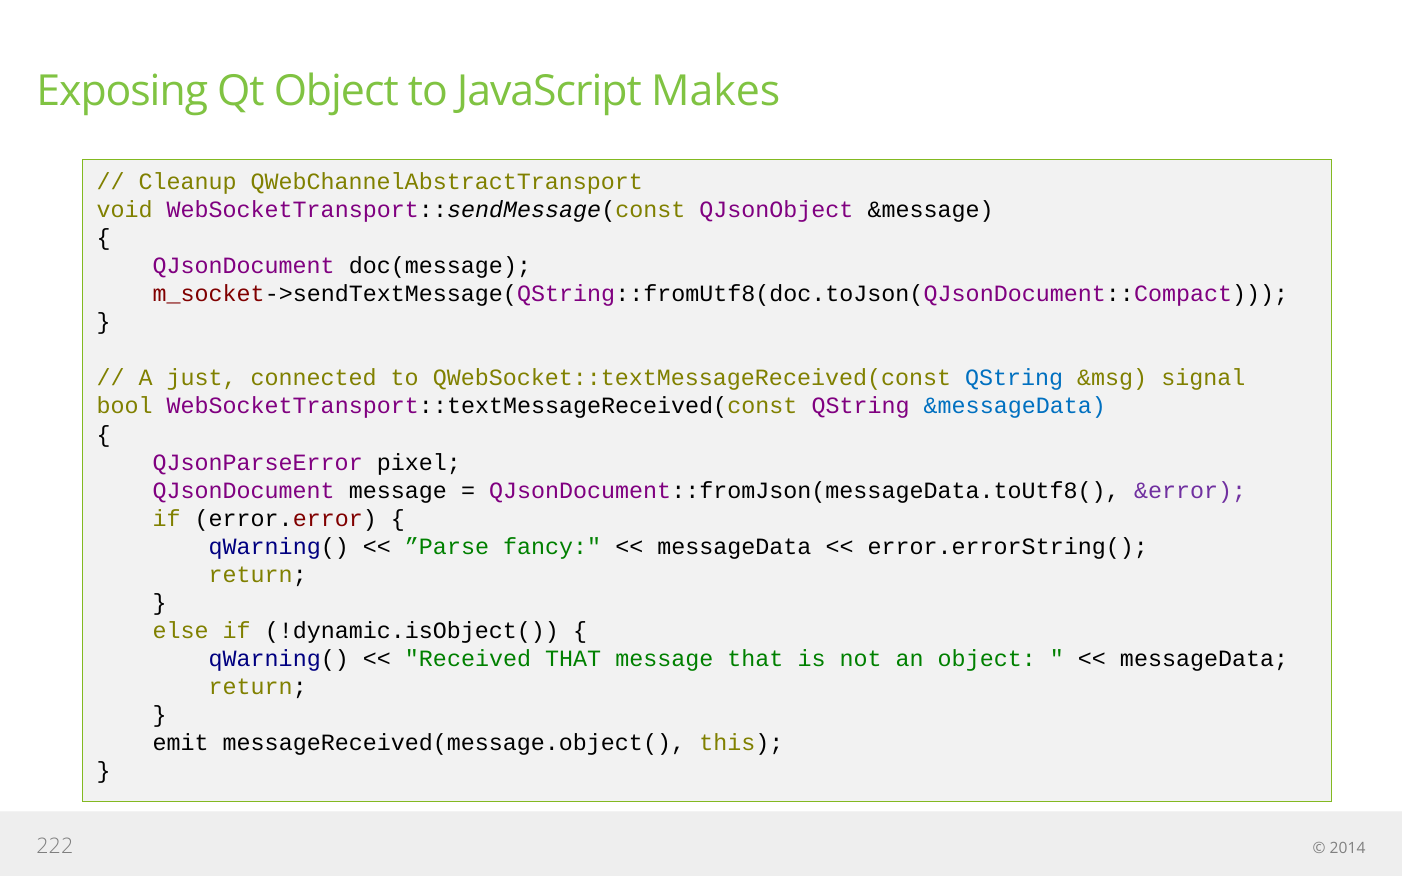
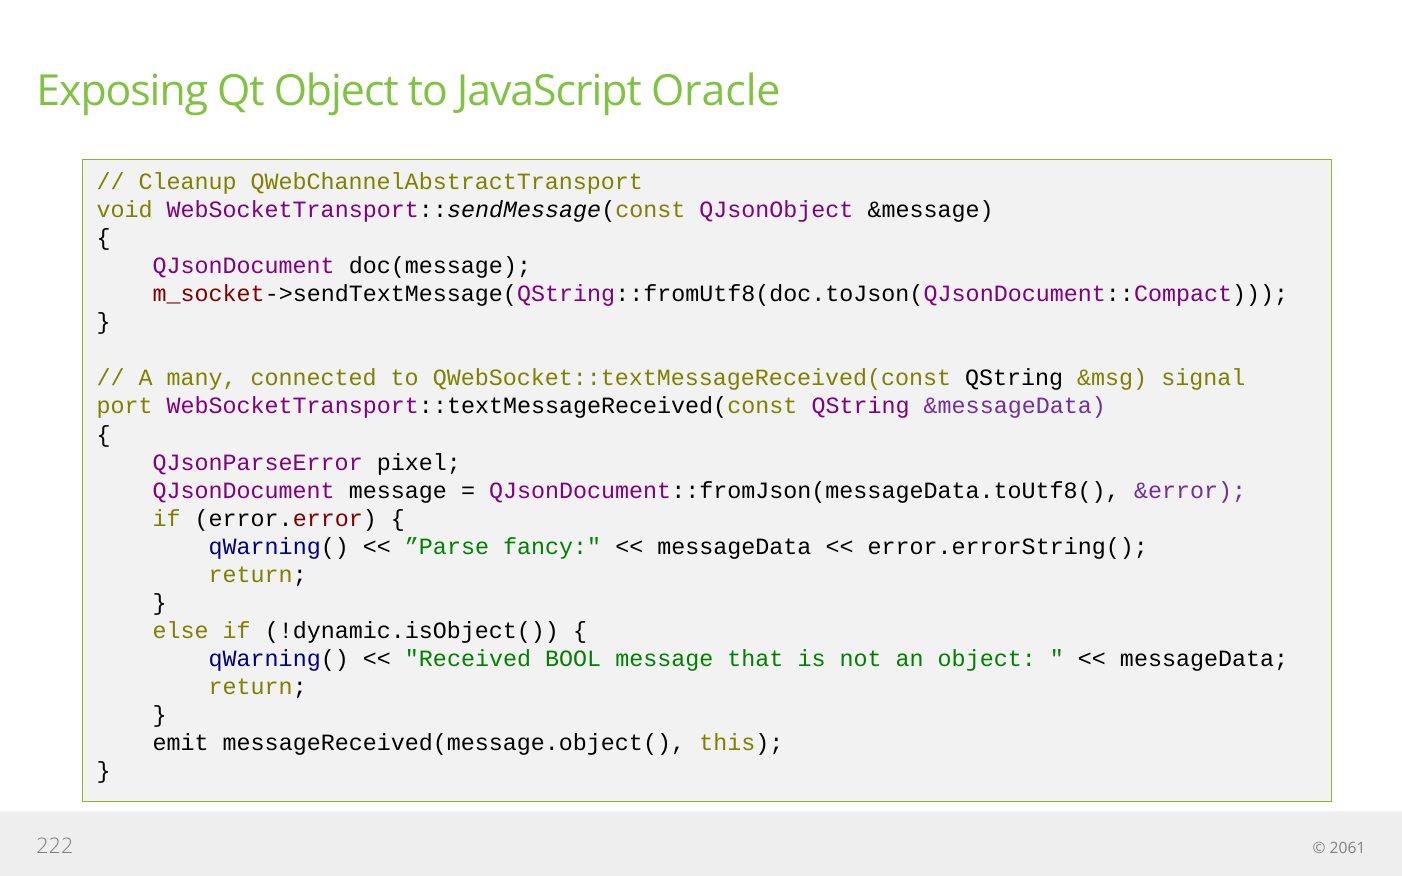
Makes: Makes -> Oracle (716, 91)
just: just -> many (202, 378)
QString colour: blue -> black (1014, 378)
bool: bool -> port (125, 406)
&messageData colour: blue -> purple (1015, 406)
Received THAT: THAT -> BOOL (573, 659)
2014: 2014 -> 2061 (1348, 848)
